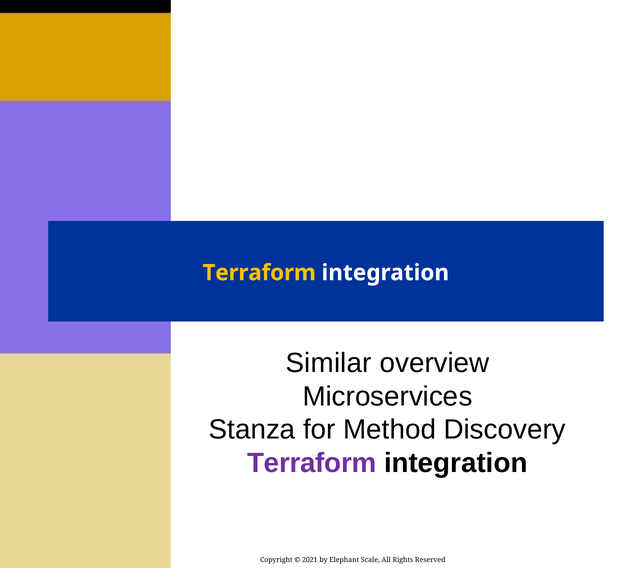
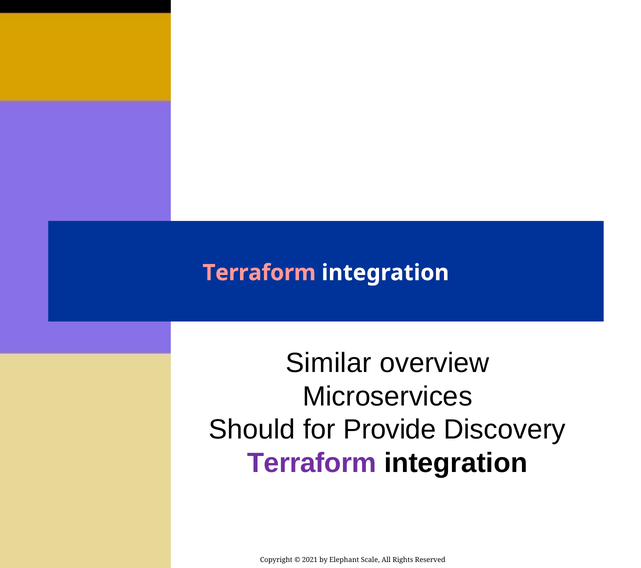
Terraform colour: yellow -> pink (259, 273)
Stanza: Stanza -> Should (252, 429)
Method: Method -> Provide (390, 429)
